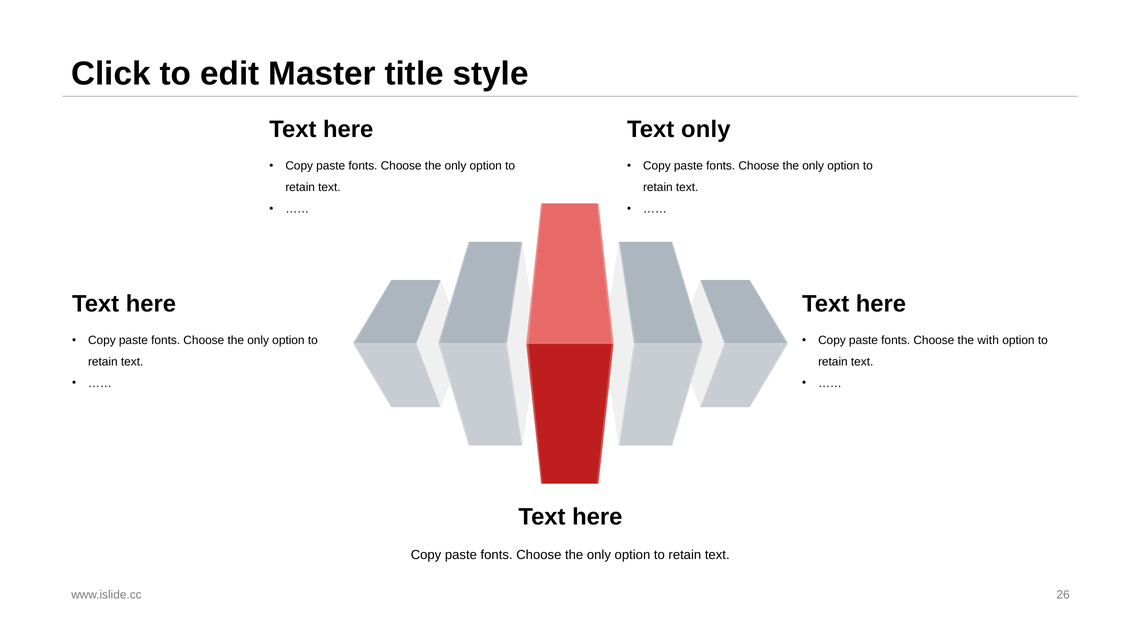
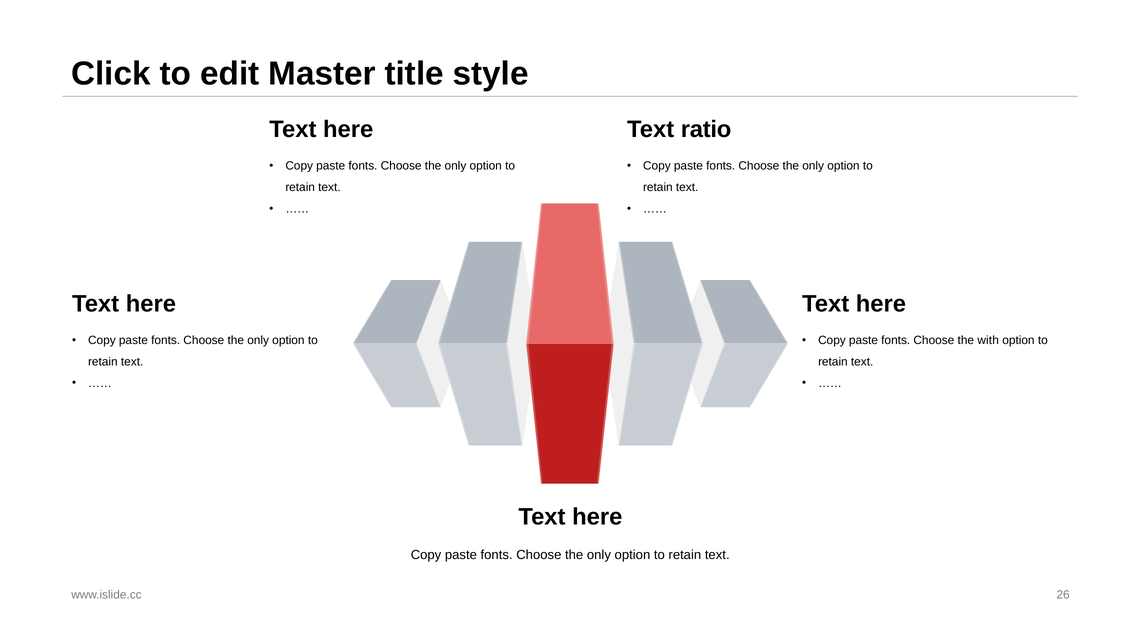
Text only: only -> ratio (706, 130)
